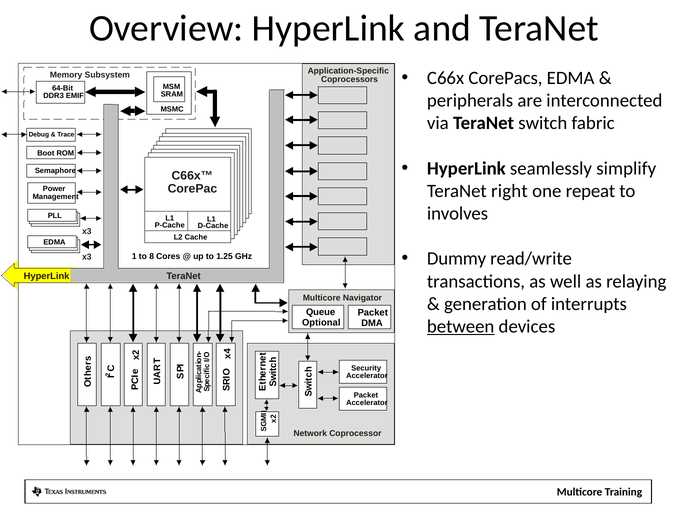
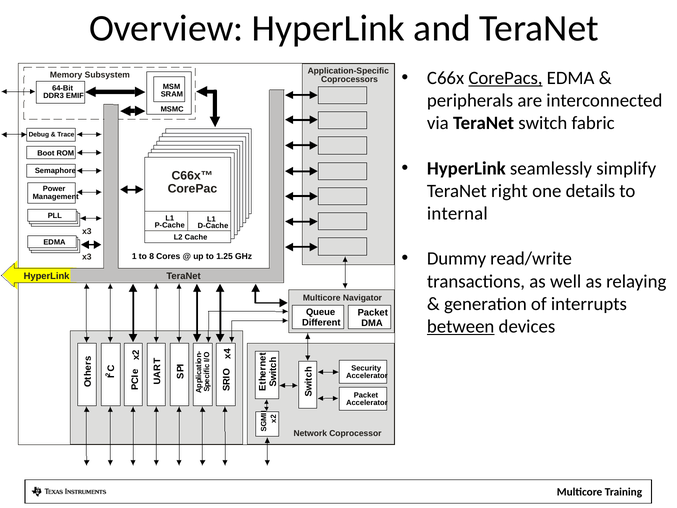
CorePacs underline: none -> present (505, 78)
repeat: repeat -> details (590, 191)
involves: involves -> internal (457, 213)
Optional: Optional -> Different (321, 322)
